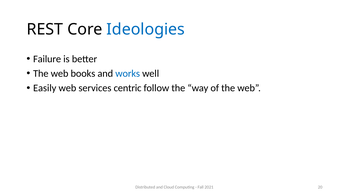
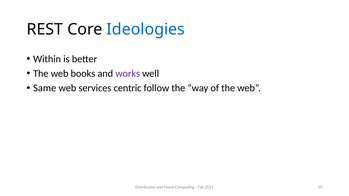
Failure: Failure -> Within (47, 59)
works colour: blue -> purple (128, 74)
Easily: Easily -> Same (45, 88)
